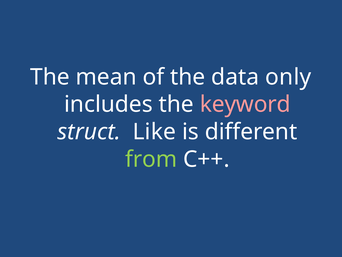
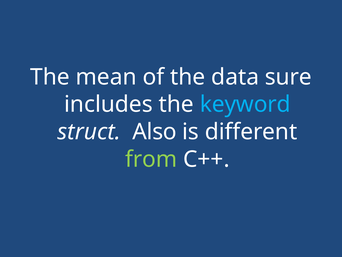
only: only -> sure (288, 77)
keyword colour: pink -> light blue (245, 104)
Like: Like -> Also (155, 132)
